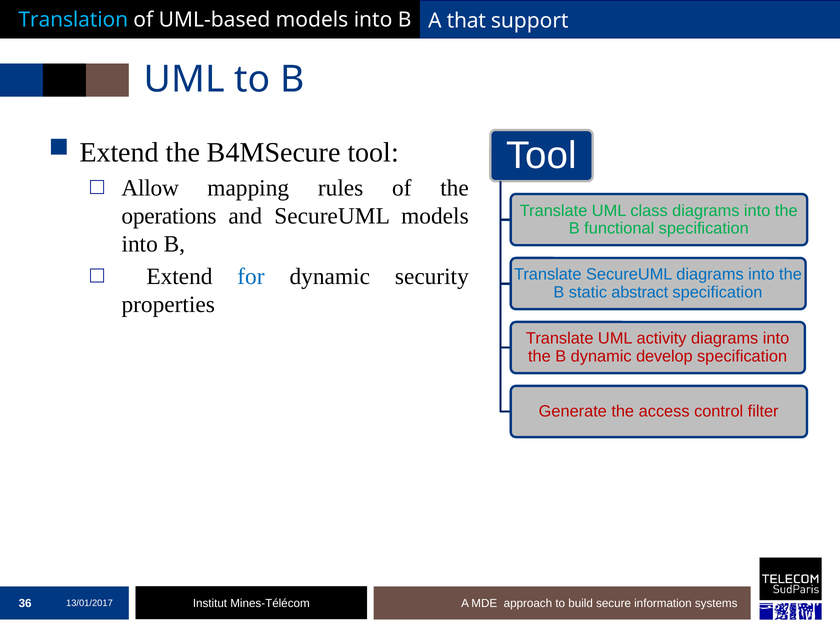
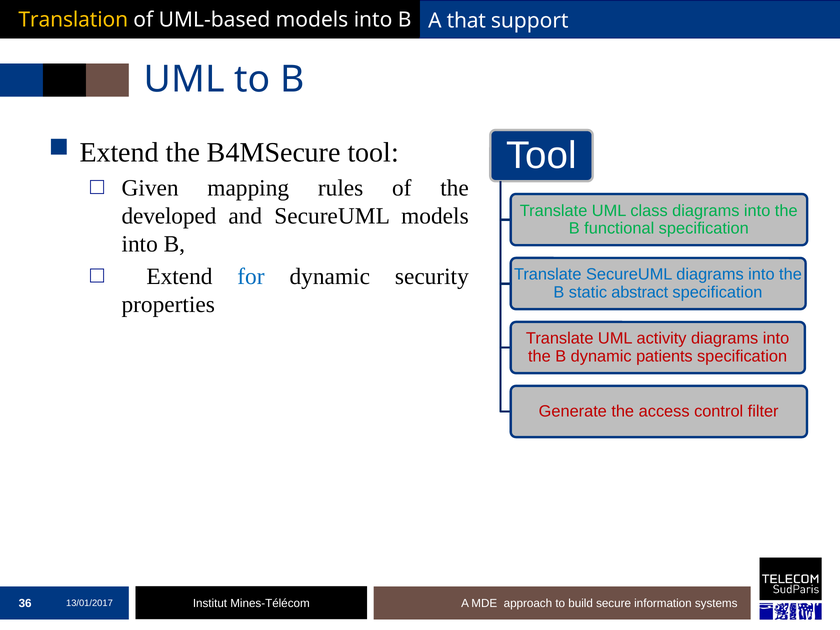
Translation colour: light blue -> yellow (73, 20)
Allow: Allow -> Given (150, 188)
operations: operations -> developed (169, 216)
develop: develop -> patients (664, 356)
